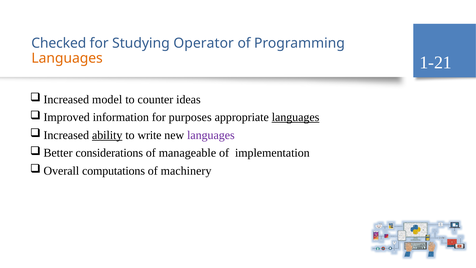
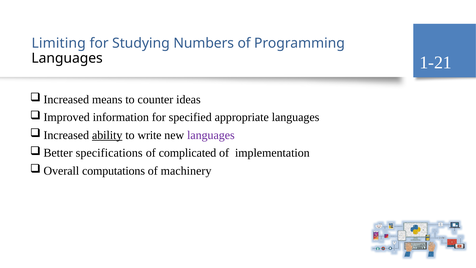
Checked: Checked -> Limiting (59, 43)
Operator: Operator -> Numbers (204, 43)
Languages colour: orange -> black (67, 58)
model: model -> means (107, 99)
purposes: purposes -> specified (190, 117)
languages underline: present -> none (296, 117)
considerations: considerations -> specifications (109, 153)
manageable: manageable -> complicated (188, 153)
